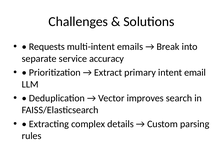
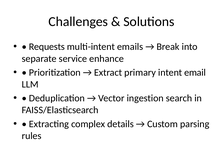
accuracy: accuracy -> enhance (107, 59)
improves: improves -> ingestion (145, 98)
